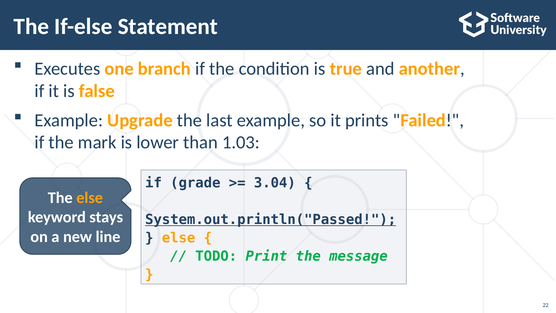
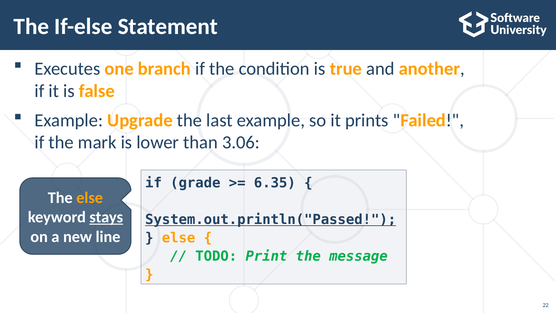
1.03: 1.03 -> 3.06 (241, 142)
3.04: 3.04 -> 6.35 (275, 183)
stays underline: none -> present (106, 217)
